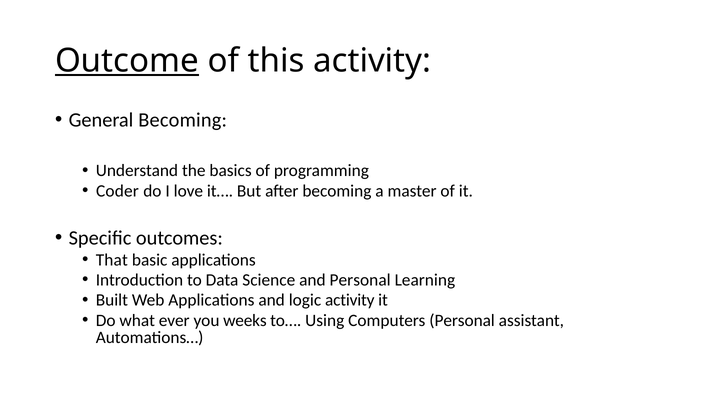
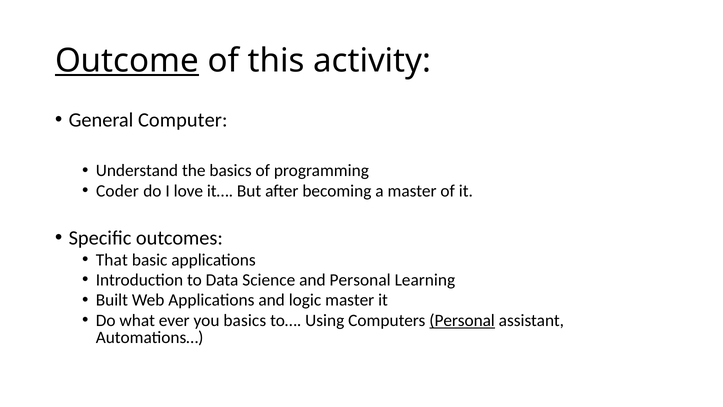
General Becoming: Becoming -> Computer (183, 120)
logic activity: activity -> master (350, 300)
you weeks: weeks -> basics (245, 320)
Personal underline: none -> present (462, 320)
